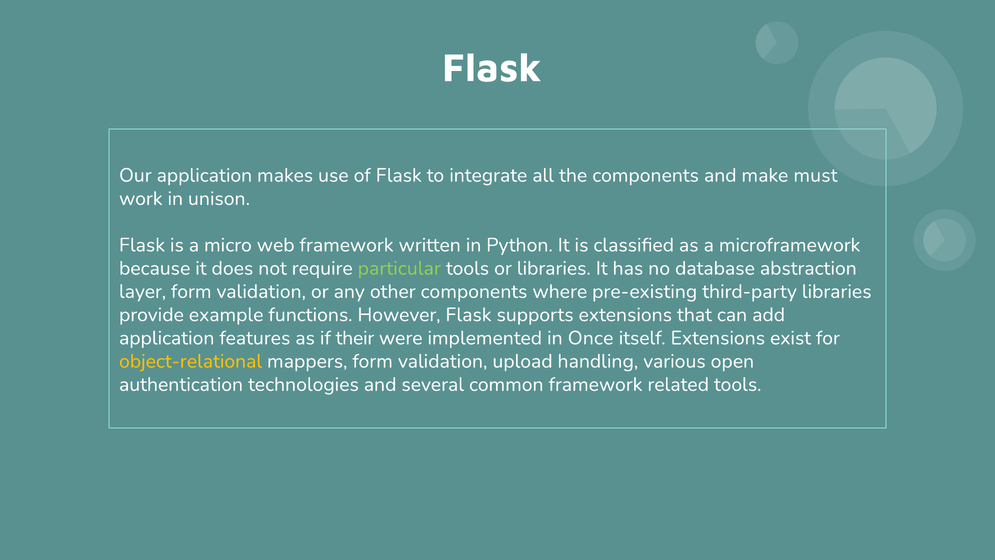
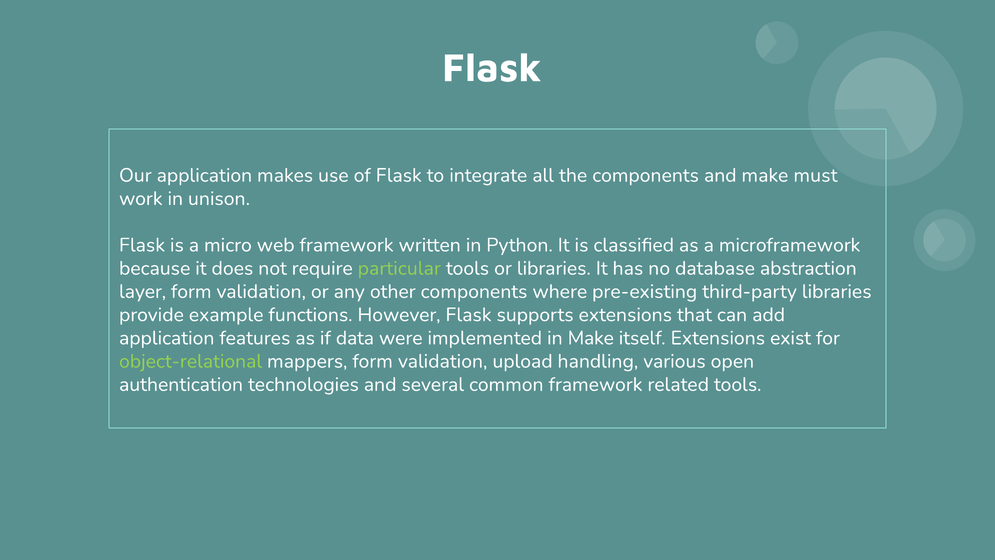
their: their -> data (355, 338)
in Once: Once -> Make (591, 338)
object-relational colour: yellow -> light green (191, 361)
